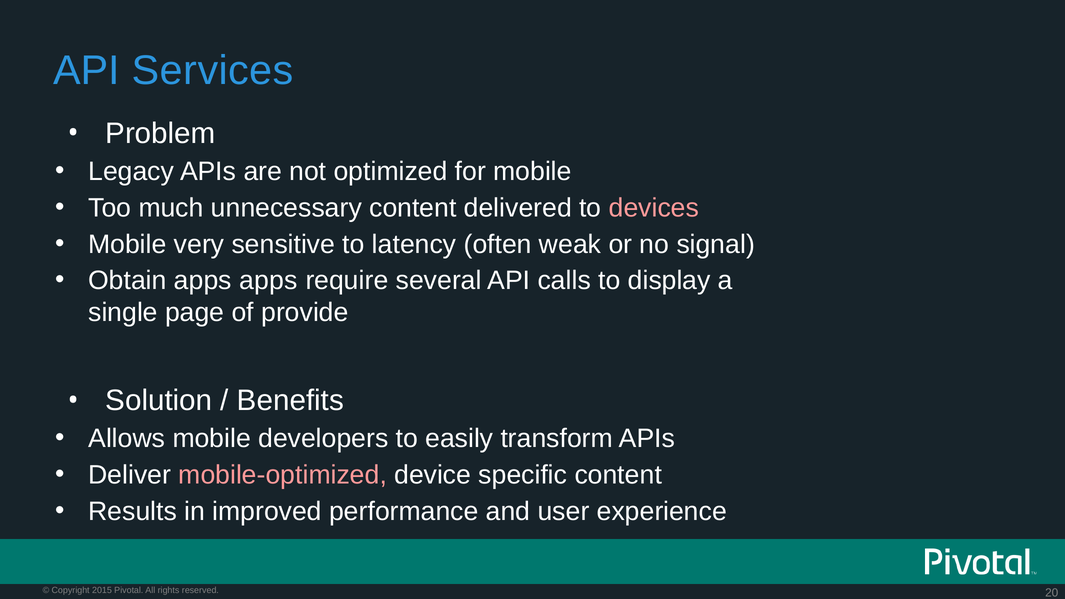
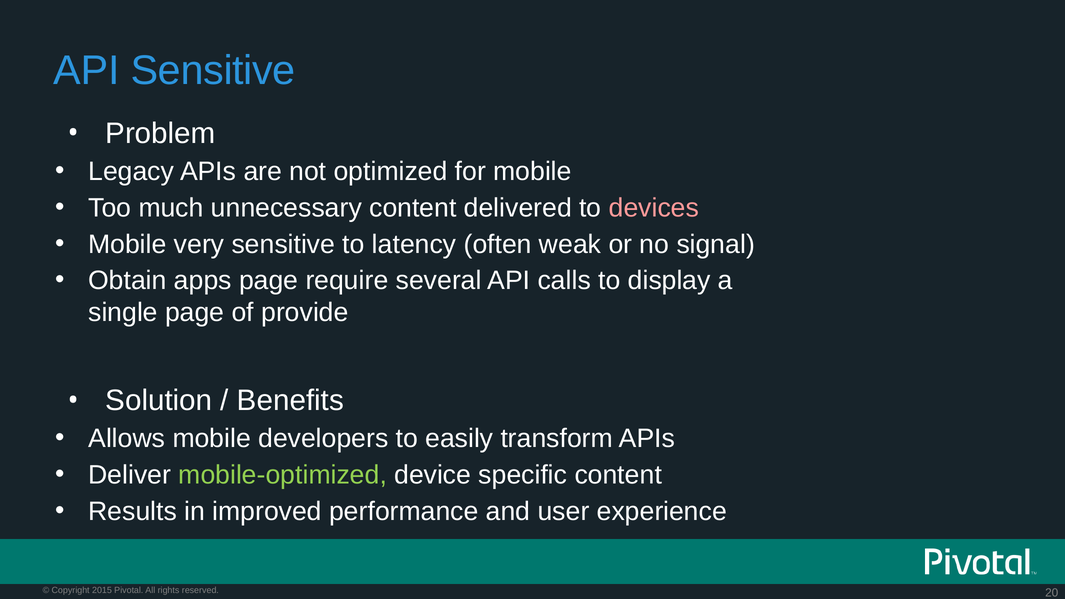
API Services: Services -> Sensitive (213, 71)
apps apps: apps -> page (269, 281)
mobile-optimized colour: pink -> light green (283, 475)
